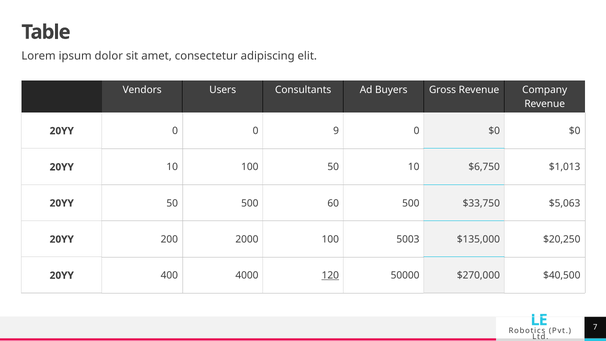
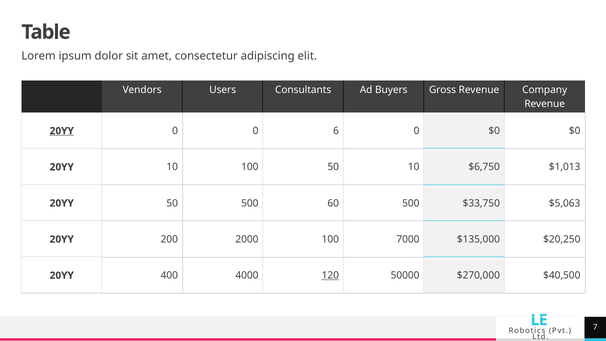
20YY underline: none -> present (62, 131)
9: 9 -> 6 (336, 131)
5003: 5003 -> 7000 (408, 239)
